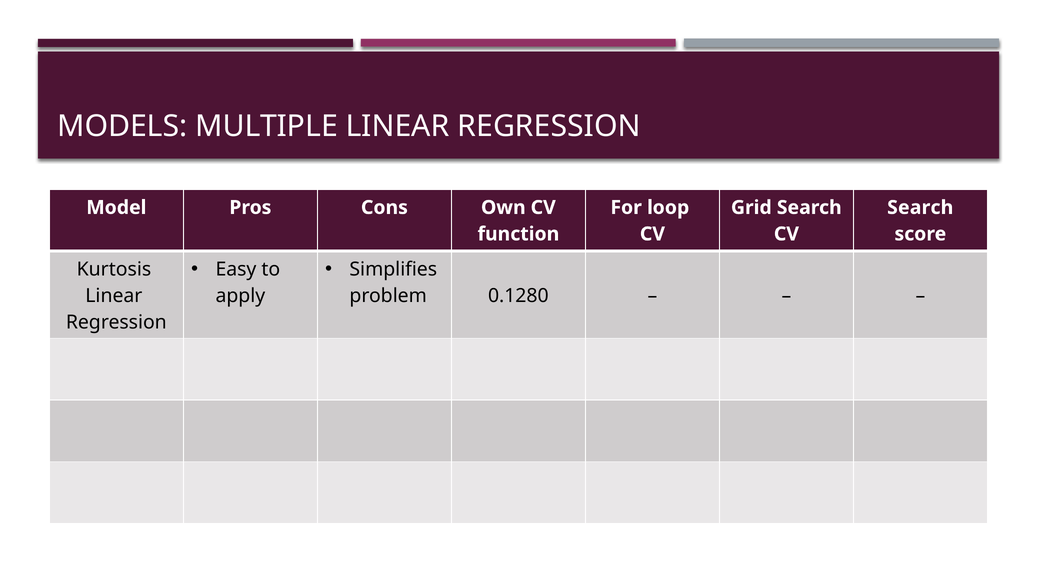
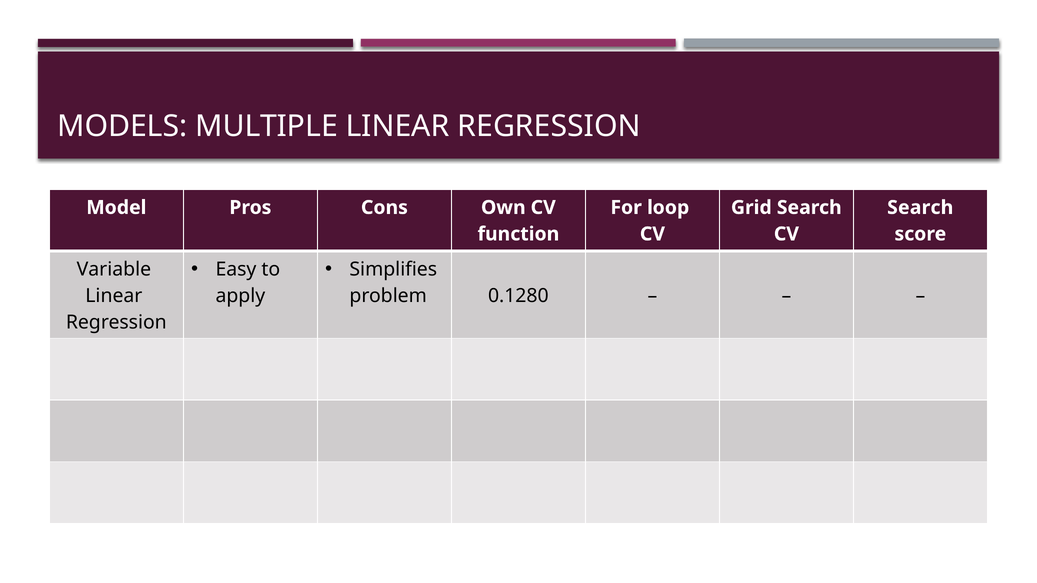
Kurtosis: Kurtosis -> Variable (114, 269)
